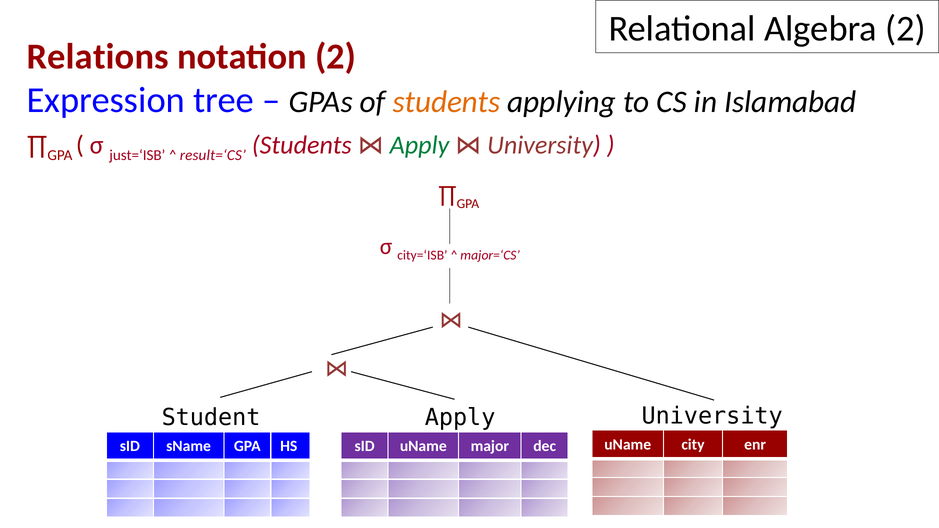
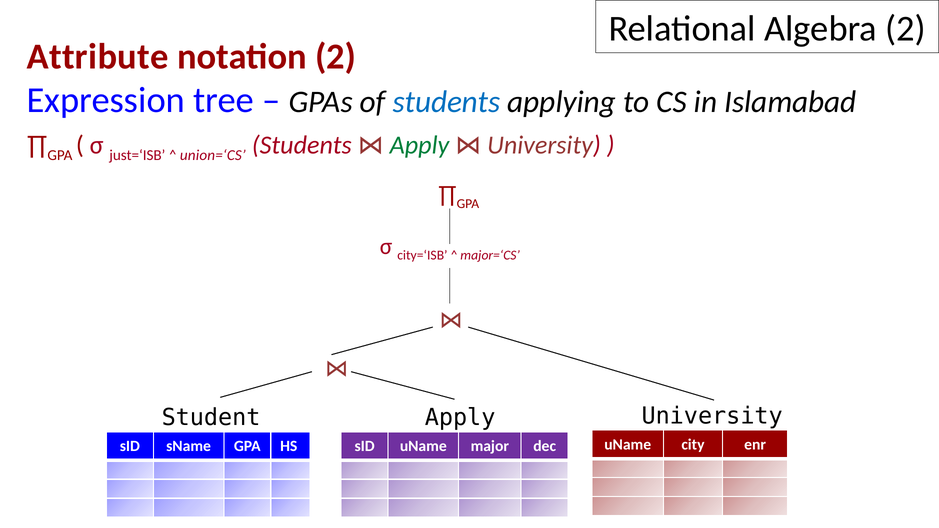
Relations: Relations -> Attribute (98, 57)
students colour: orange -> blue (447, 102)
result=‘CS: result=‘CS -> union=‘CS (213, 155)
